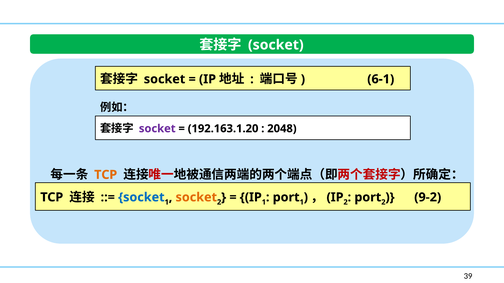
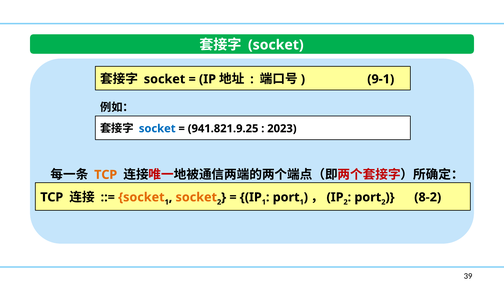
6-1: 6-1 -> 9-1 (381, 79)
socket colour: purple -> blue (157, 129)
192.163.1.20: 192.163.1.20 -> 941.821.9.25 (223, 129)
2048: 2048 -> 2023 (282, 129)
socket colour: blue -> orange (141, 198)
9-2: 9-2 -> 8-2 (428, 198)
